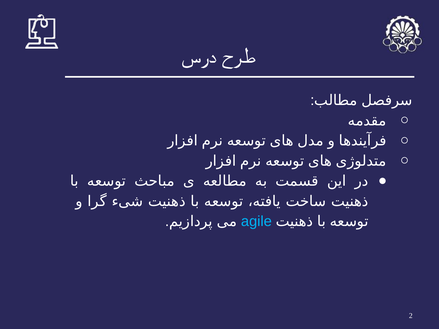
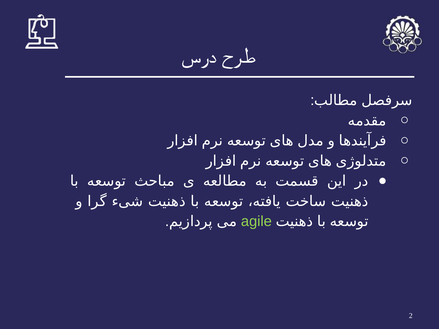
agile colour: light blue -> light green (256, 222)
